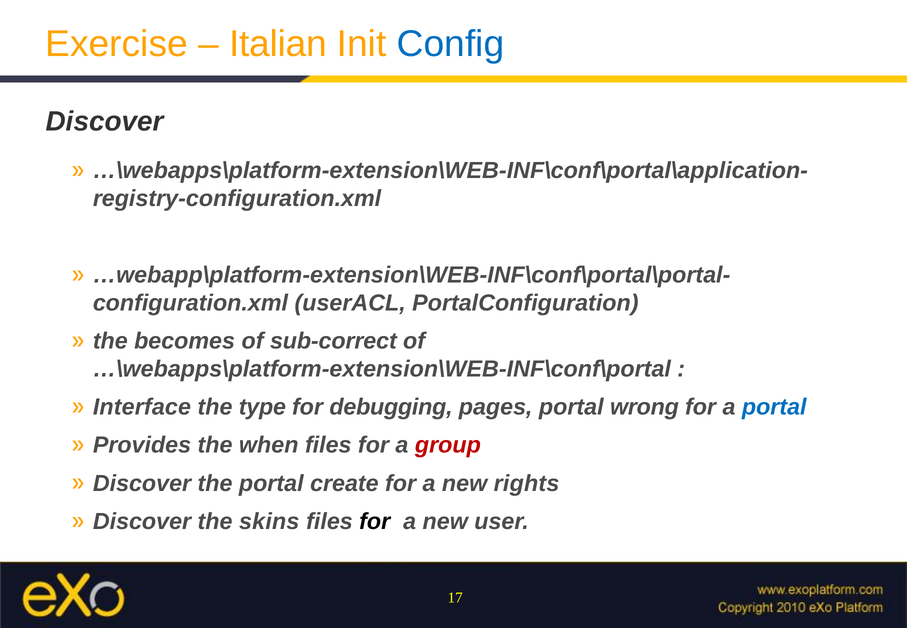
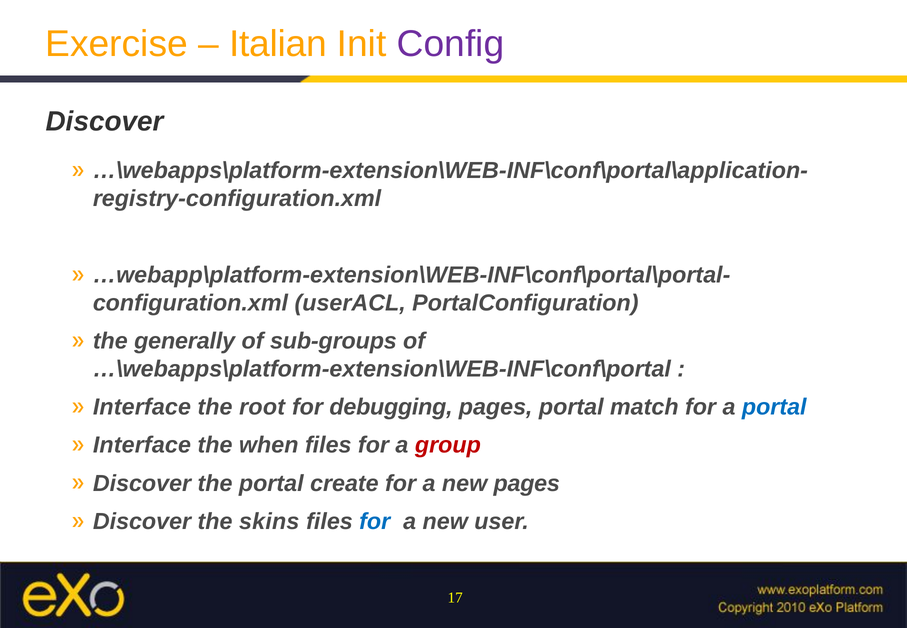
Config colour: blue -> purple (451, 44)
becomes: becomes -> generally (185, 341)
sub-correct: sub-correct -> sub-groups (333, 341)
type: type -> root (262, 407)
wrong: wrong -> match (644, 407)
Provides: Provides -> Interface (142, 445)
new rights: rights -> pages (527, 483)
for colour: black -> blue (375, 521)
